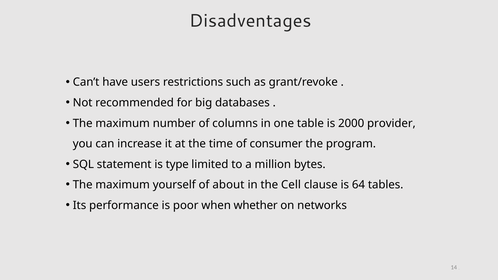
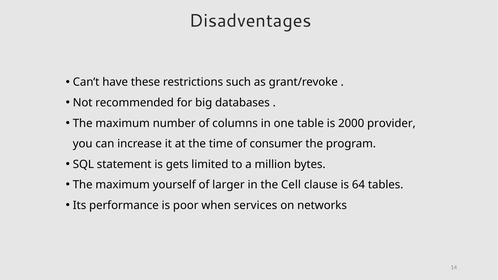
users: users -> these (146, 82)
type: type -> gets (177, 164)
about: about -> larger (228, 185)
whether: whether -> services (256, 205)
